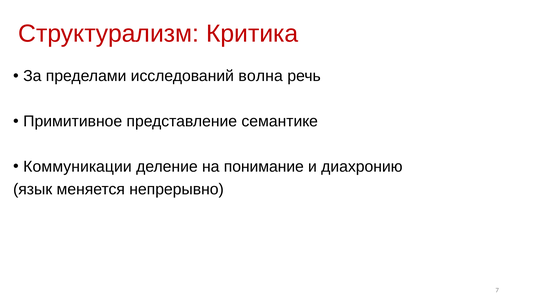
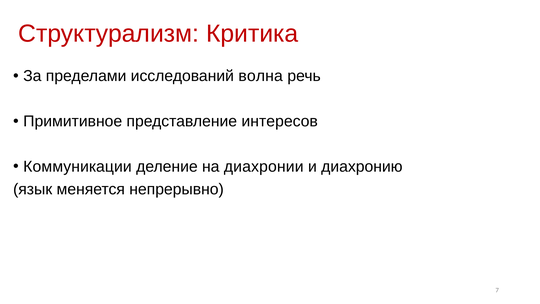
семантике: семантике -> интересов (280, 121)
понимание: понимание -> диахронии (264, 167)
